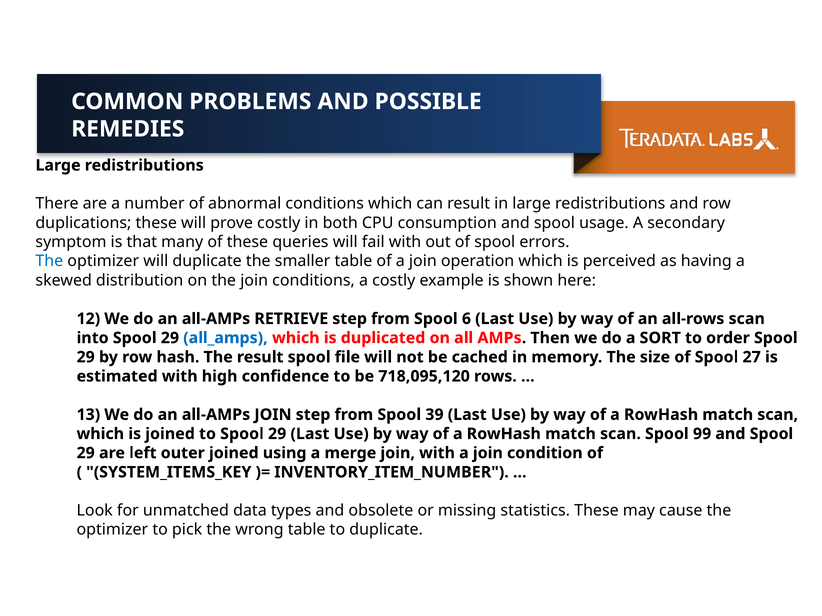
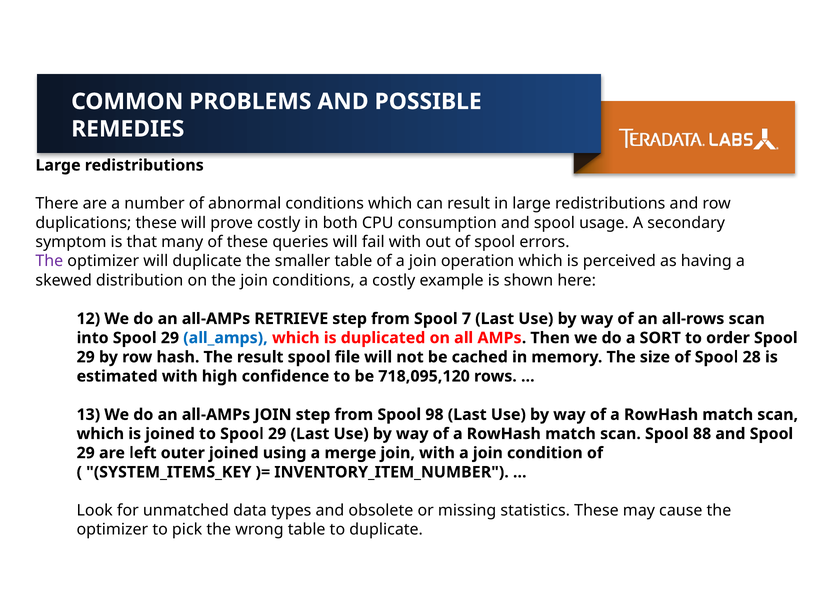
The colour: blue -> purple (49, 261)
6: 6 -> 7 (466, 319)
27: 27 -> 28 (752, 357)
39: 39 -> 98 (434, 415)
99: 99 -> 88 (702, 434)
